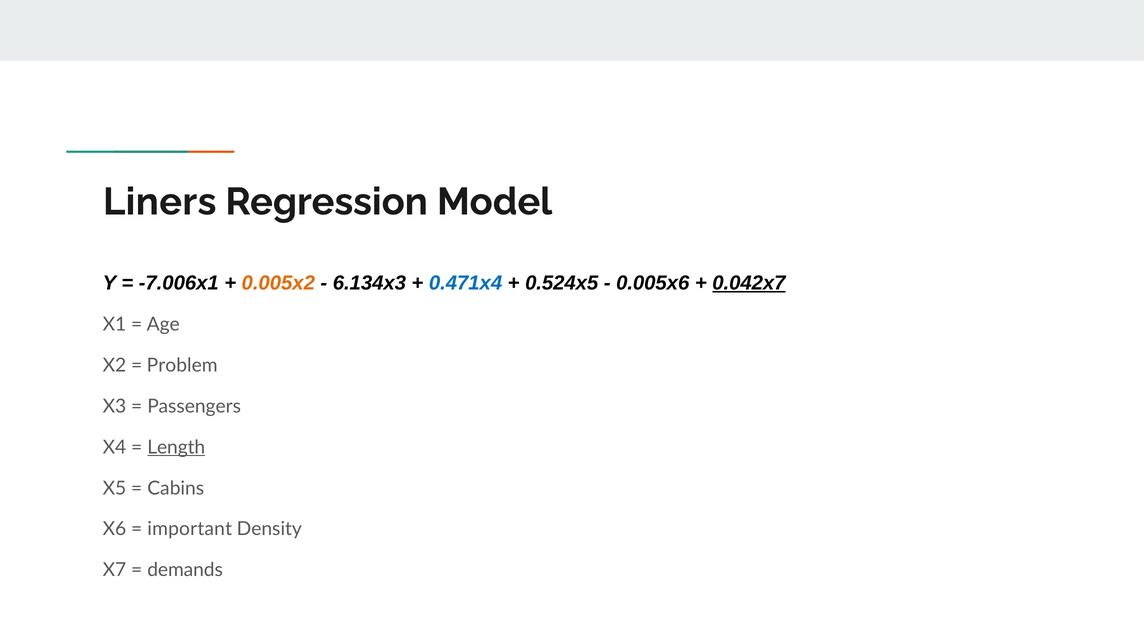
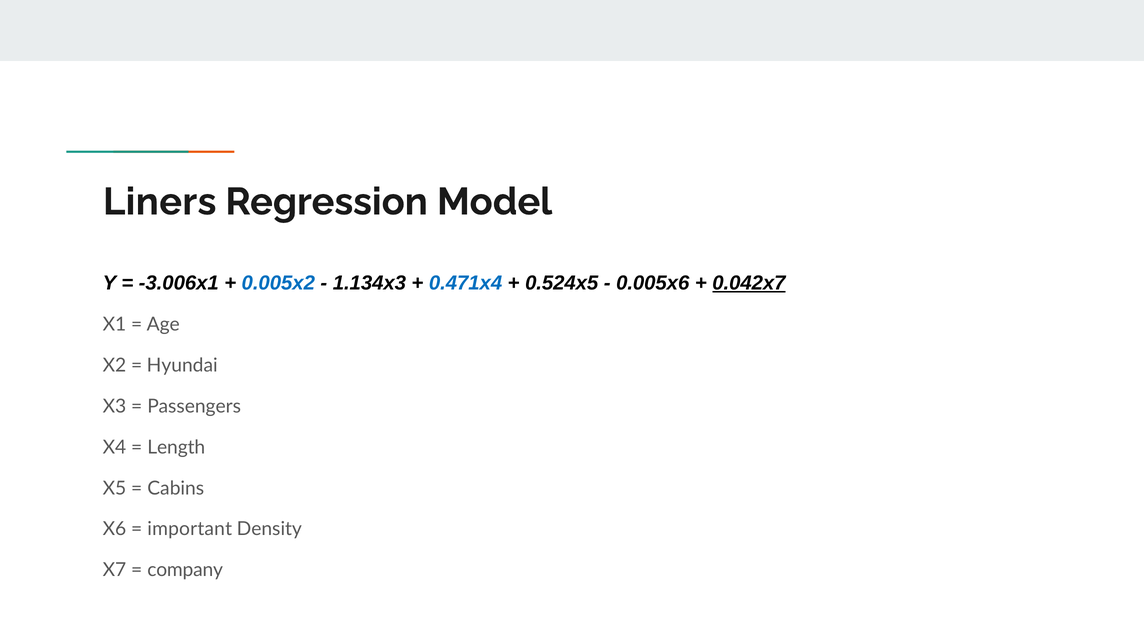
-7.006x1: -7.006x1 -> -3.006x1 (179, 283)
0.005x2 colour: orange -> blue (278, 283)
6.134x3: 6.134x3 -> 1.134x3 (369, 283)
Problem: Problem -> Hyundai (182, 366)
Length underline: present -> none (176, 448)
demands: demands -> company (185, 571)
